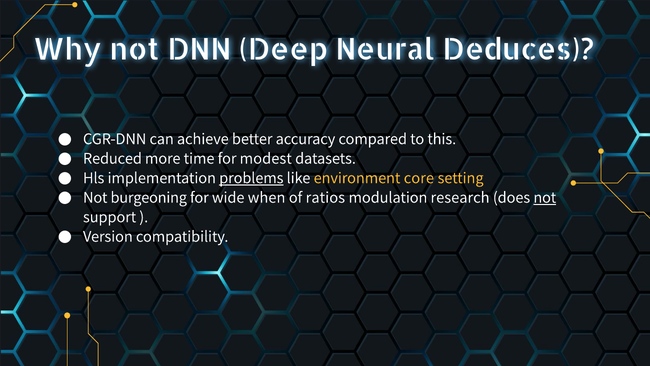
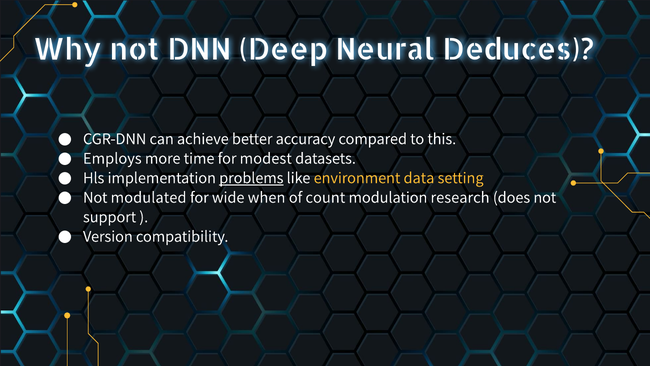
Reduced: Reduced -> Employs (112, 158)
core: core -> data (419, 178)
burgeoning: burgeoning -> modulated (149, 197)
ratios: ratios -> count (325, 197)
not underline: present -> none (545, 197)
